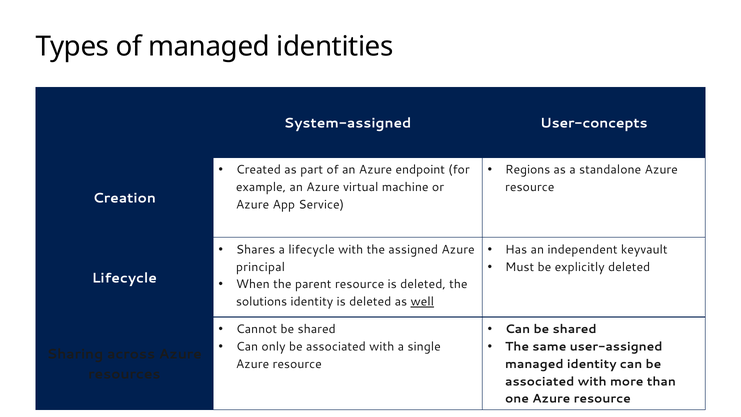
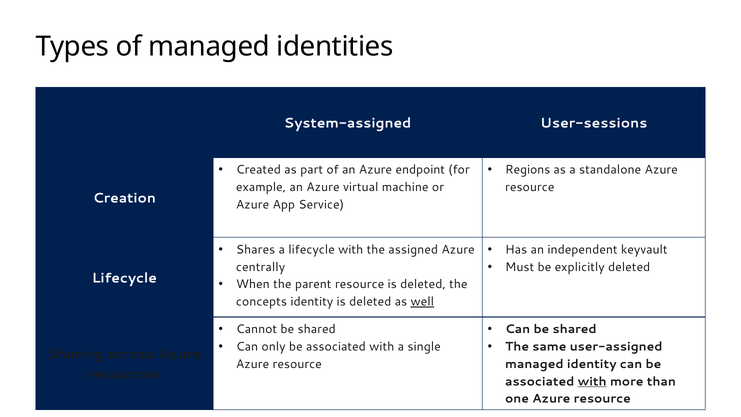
User-concepts: User-concepts -> User-sessions (594, 123)
principal: principal -> centrally (261, 267)
solutions: solutions -> concepts (261, 302)
with underline: none -> present (592, 381)
